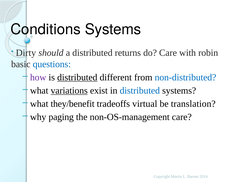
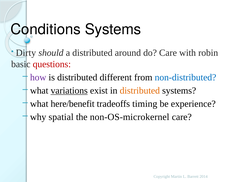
returns: returns -> around (128, 53)
questions colour: blue -> red (52, 64)
distributed underline: present -> none (77, 77)
distributed colour: blue -> orange (140, 90)
they/benefit: they/benefit -> here/benefit (73, 103)
virtual: virtual -> timing (145, 103)
translation: translation -> experience (193, 103)
paging: paging -> spatial (61, 117)
non-OS-management: non-OS-management -> non-OS-microkernel (130, 117)
